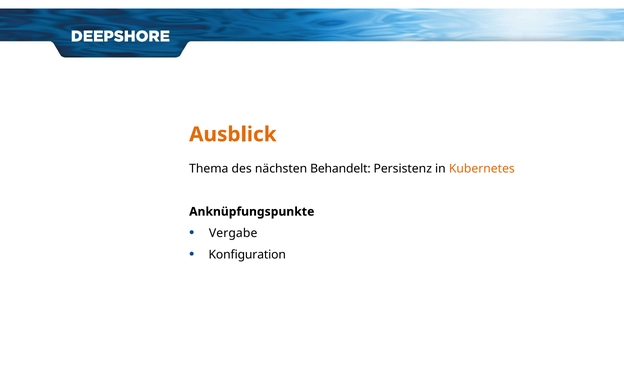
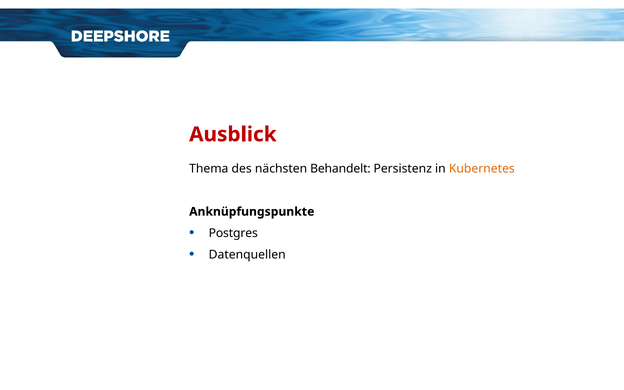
Ausblick colour: orange -> red (233, 134)
Vergabe: Vergabe -> Postgres (233, 233)
Konfiguration: Konfiguration -> Datenquellen (247, 255)
